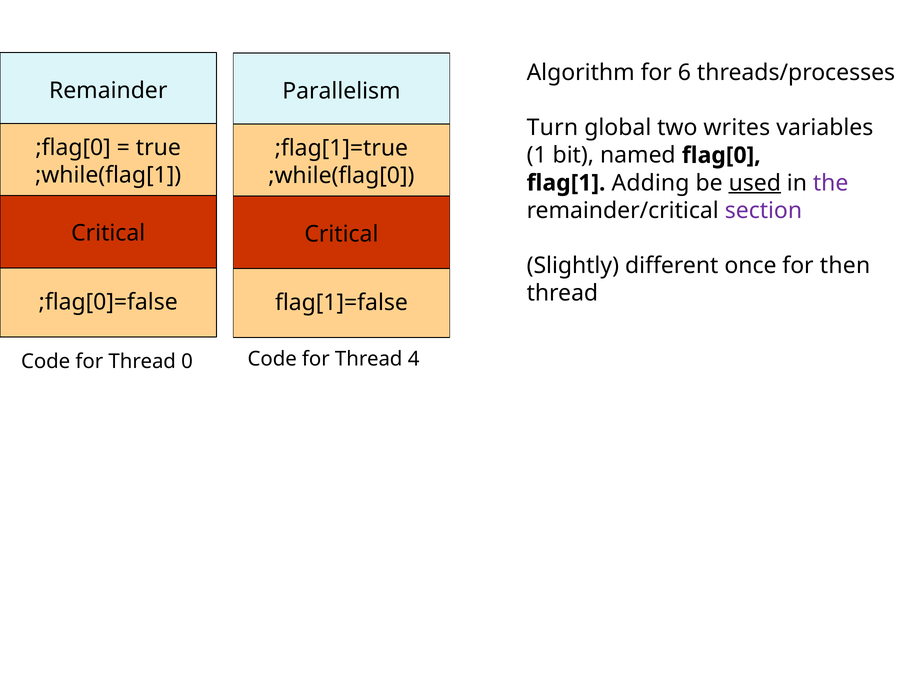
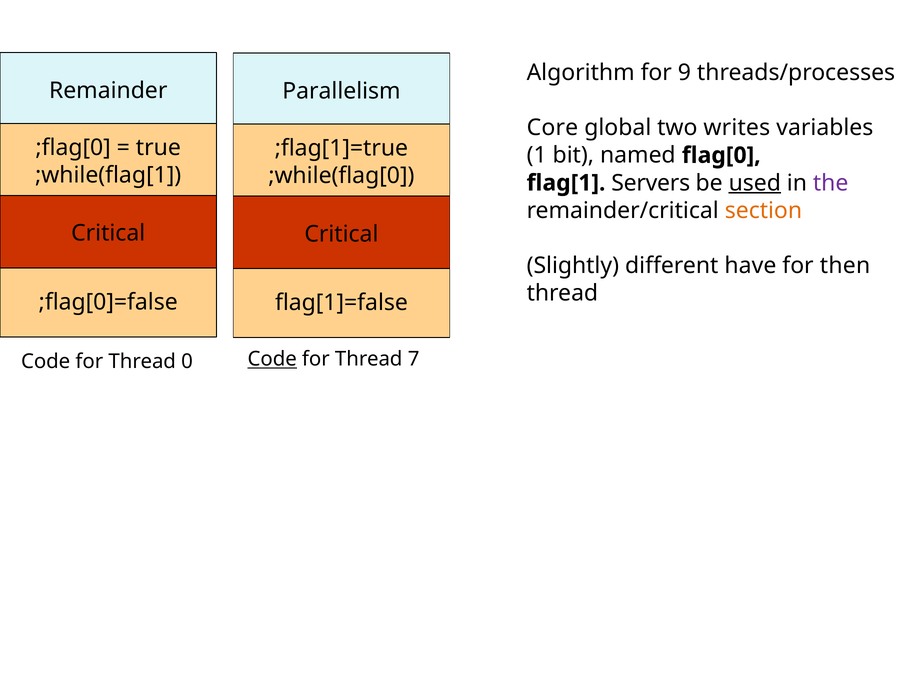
6: 6 -> 9 (684, 73)
Turn: Turn -> Core (552, 128)
Adding: Adding -> Servers (651, 183)
section colour: purple -> orange (763, 211)
once: once -> have (750, 266)
Code underline: none -> present (272, 359)
4: 4 -> 7 (414, 359)
